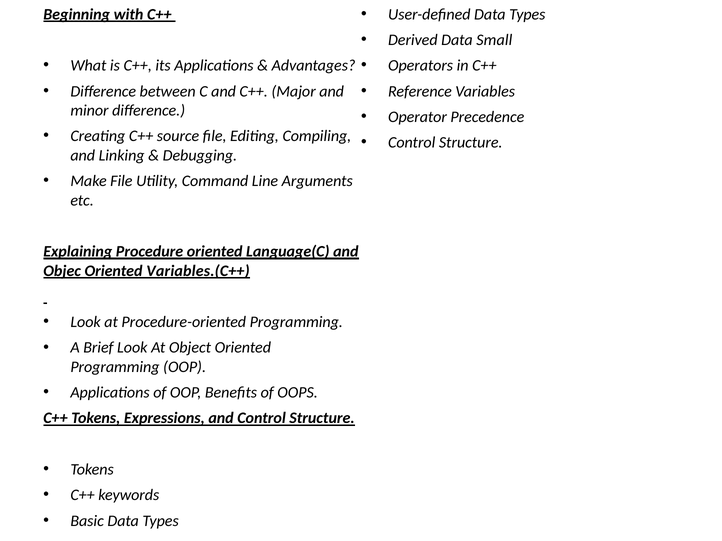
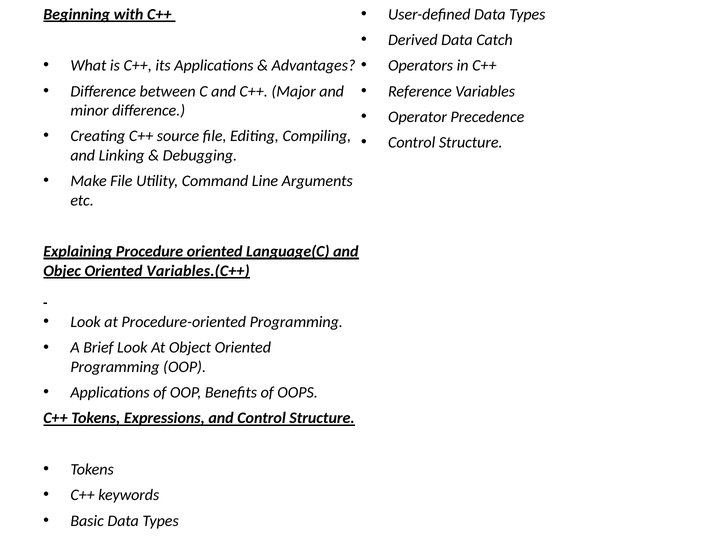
Small: Small -> Catch (494, 40)
